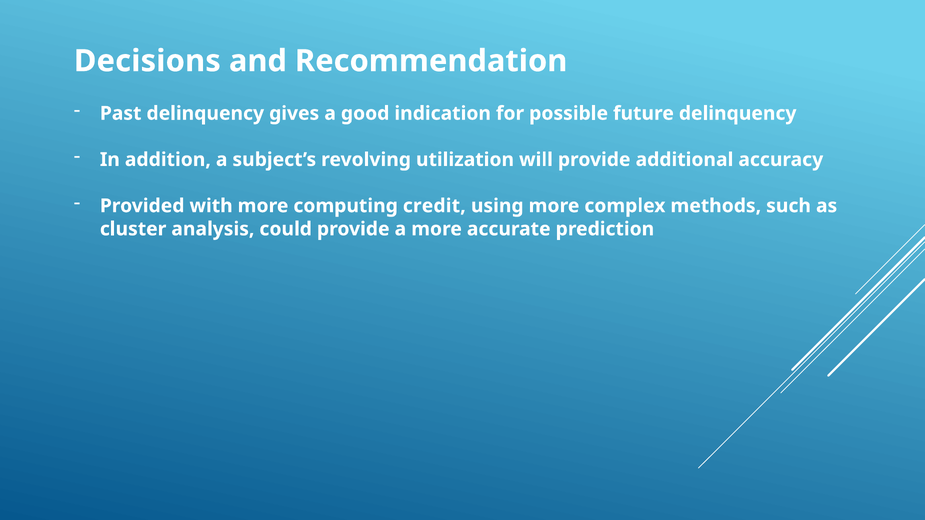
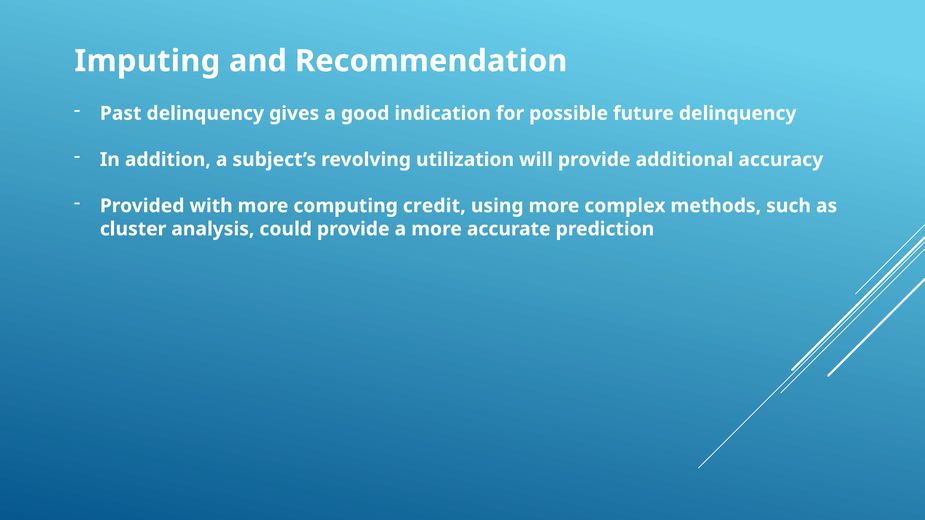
Decisions: Decisions -> Imputing (147, 61)
